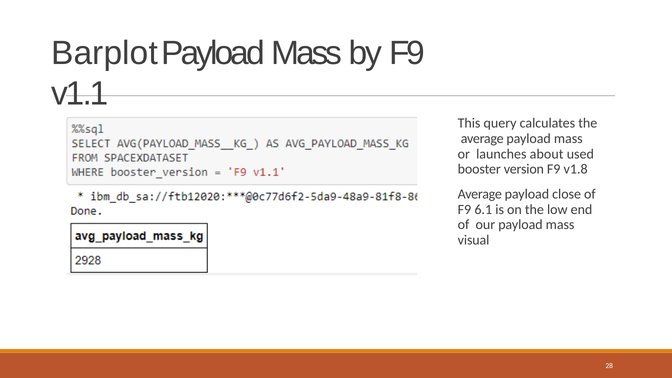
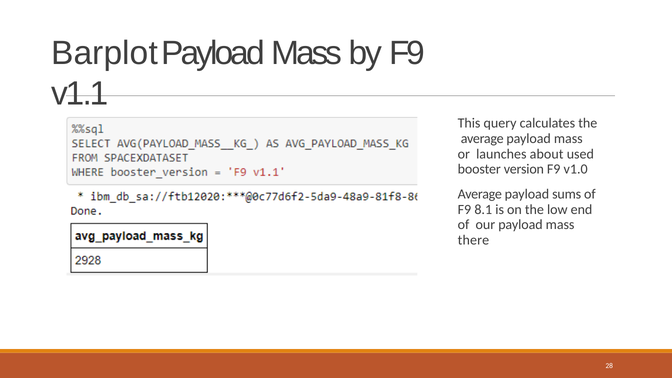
v1.8: v1.8 -> v1.0 (576, 169)
close: close -> sums (567, 194)
6.1: 6.1 -> 8.1 (483, 210)
visual: visual -> there (473, 240)
